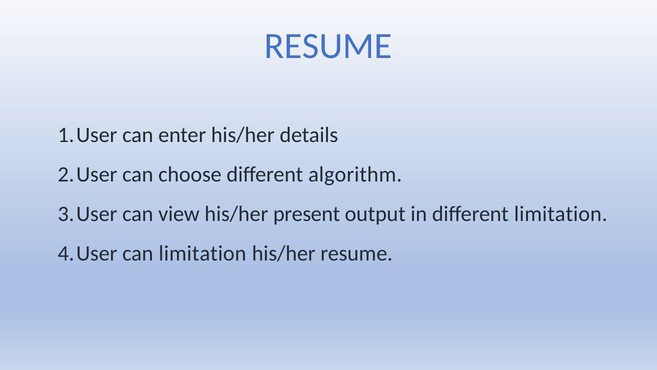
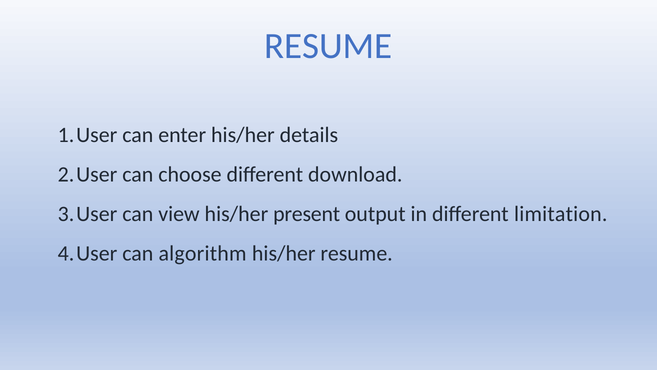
algorithm: algorithm -> download (355, 174)
can limitation: limitation -> algorithm (203, 253)
